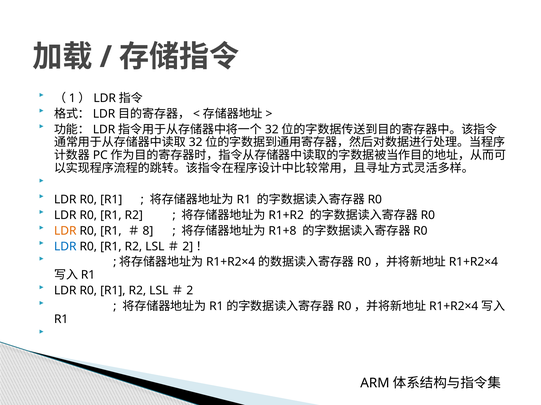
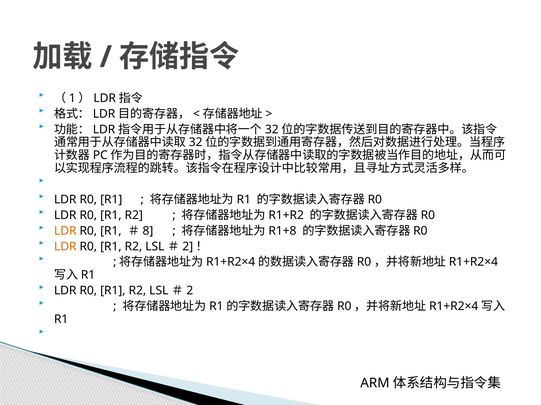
LDR colour: blue -> orange (65, 247)
